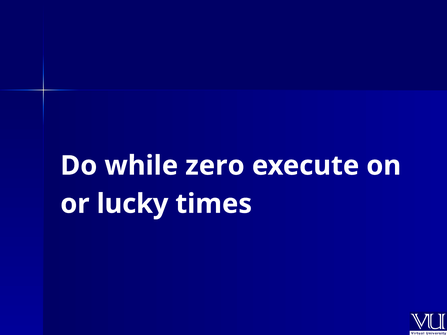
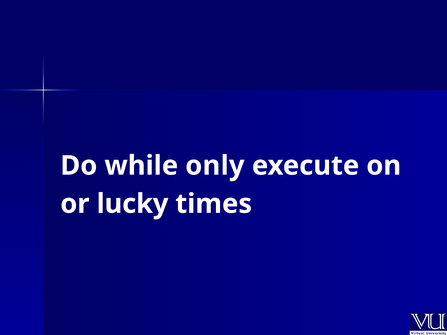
zero: zero -> only (215, 166)
